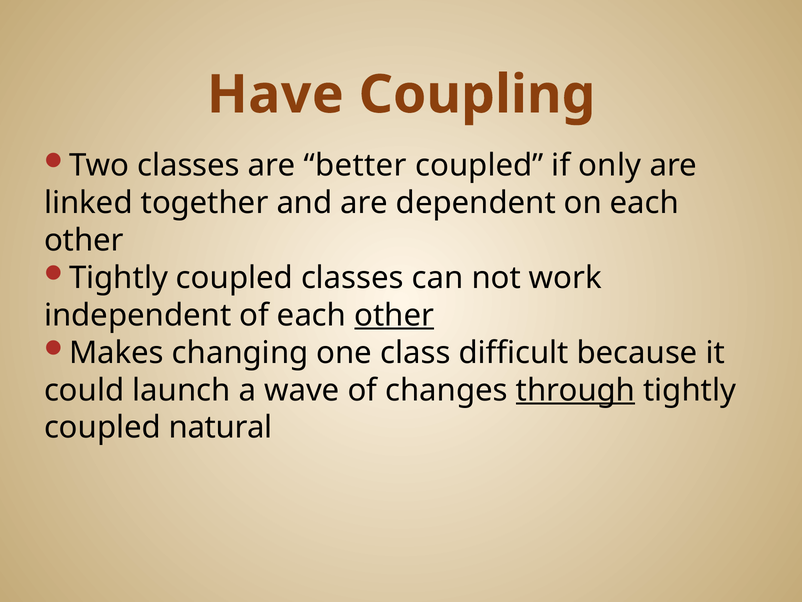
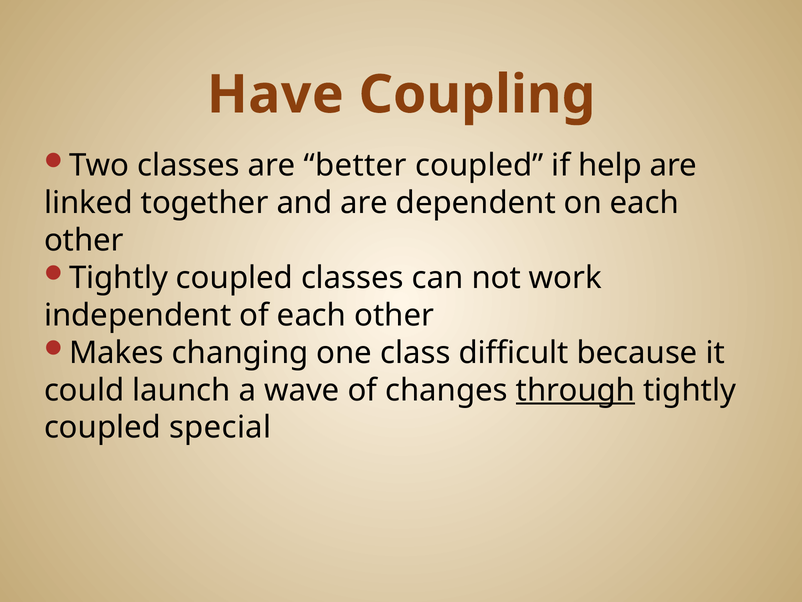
only: only -> help (610, 165)
other underline: present -> none (394, 315)
natural: natural -> special (220, 427)
